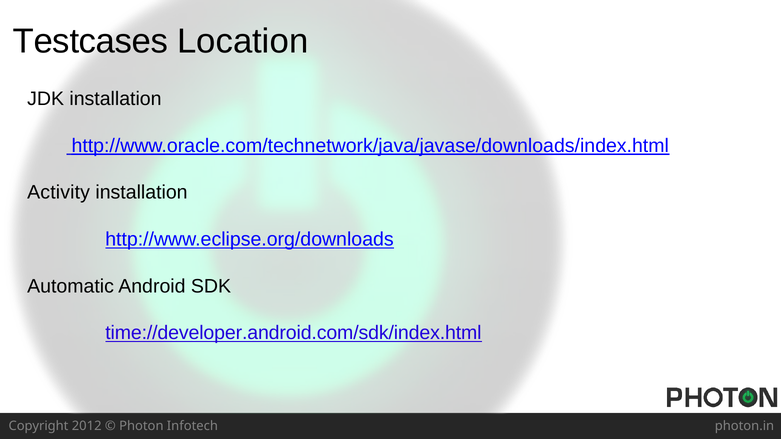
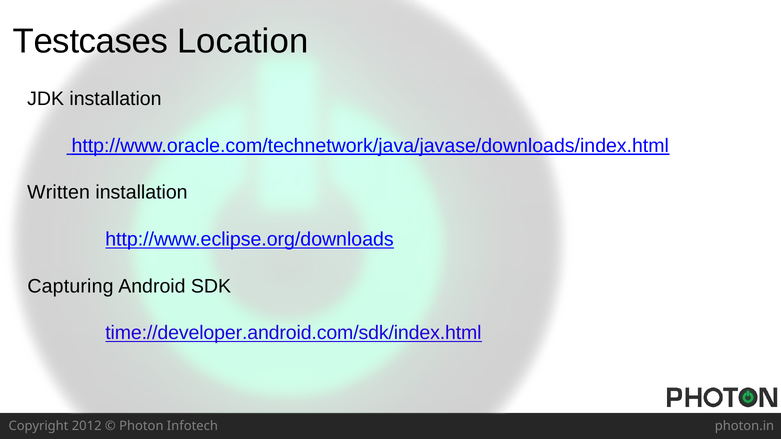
Activity: Activity -> Written (59, 193)
Automatic: Automatic -> Capturing (70, 286)
